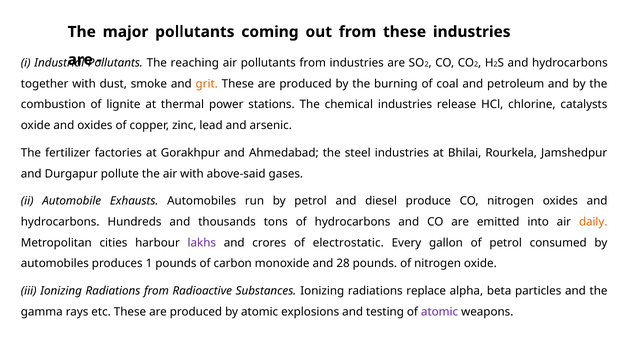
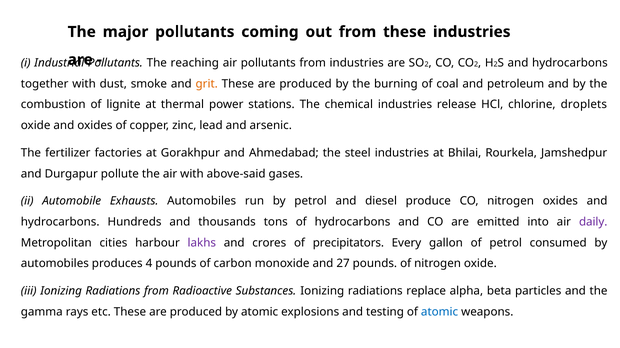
catalysts: catalysts -> droplets (584, 105)
daily colour: orange -> purple (593, 222)
electrostatic: electrostatic -> precipitators (348, 243)
1: 1 -> 4 (149, 264)
28: 28 -> 27 (343, 264)
atomic colour: purple -> blue (440, 313)
